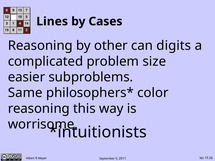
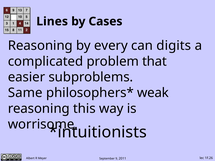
other: other -> every (111, 46)
size: size -> that (154, 61)
color: color -> weak (153, 93)
